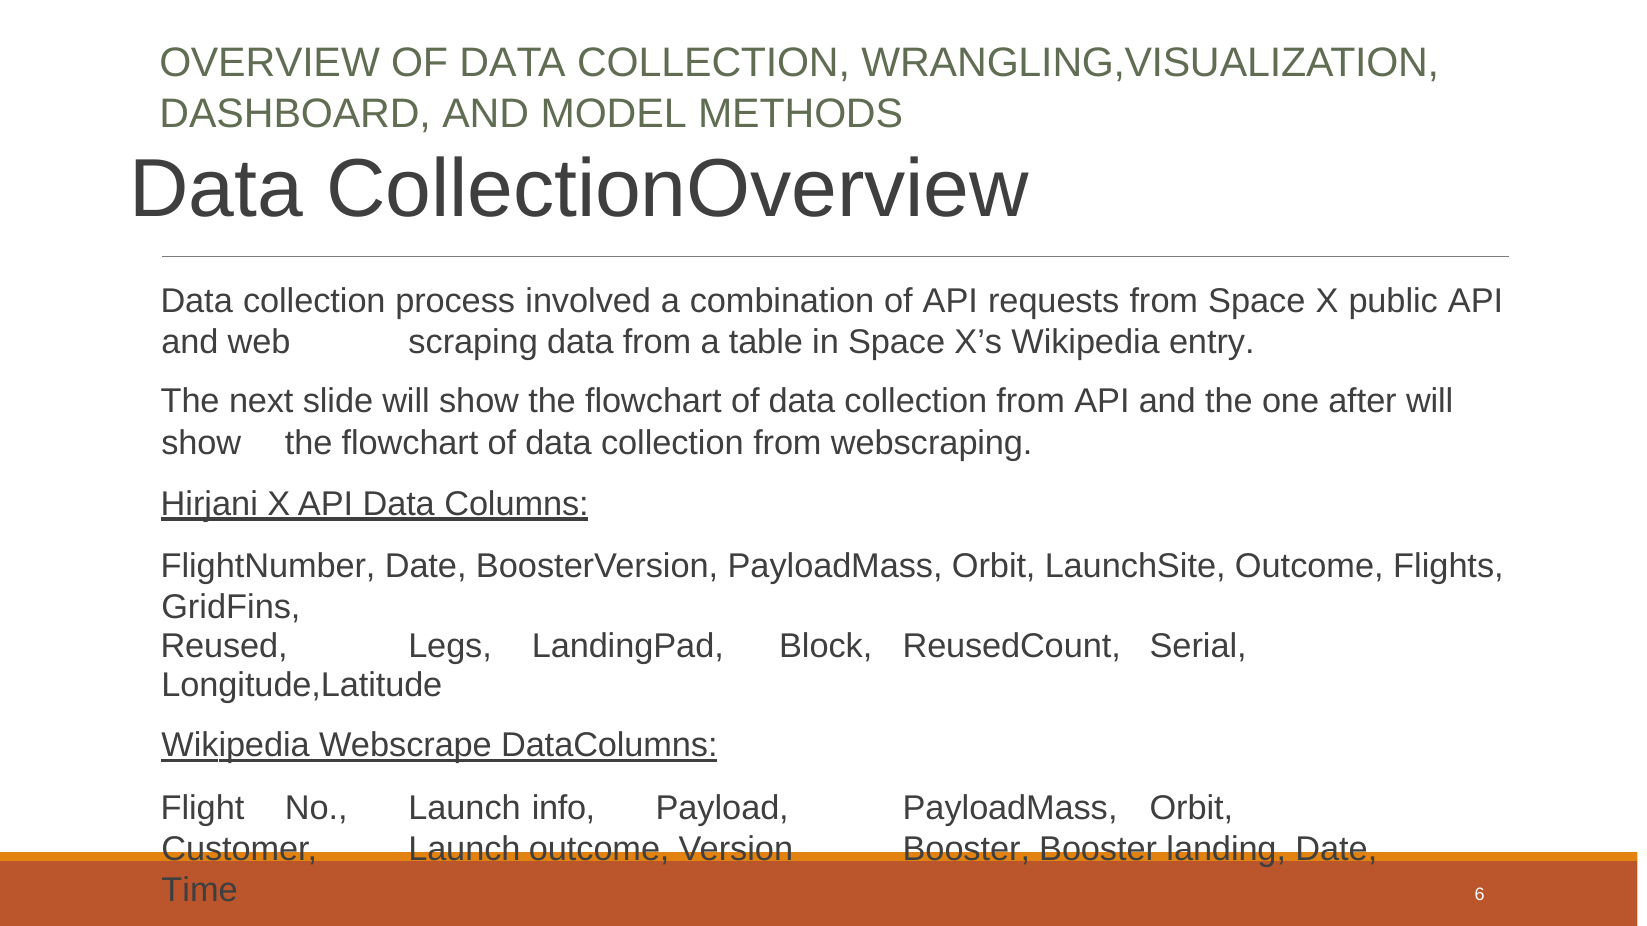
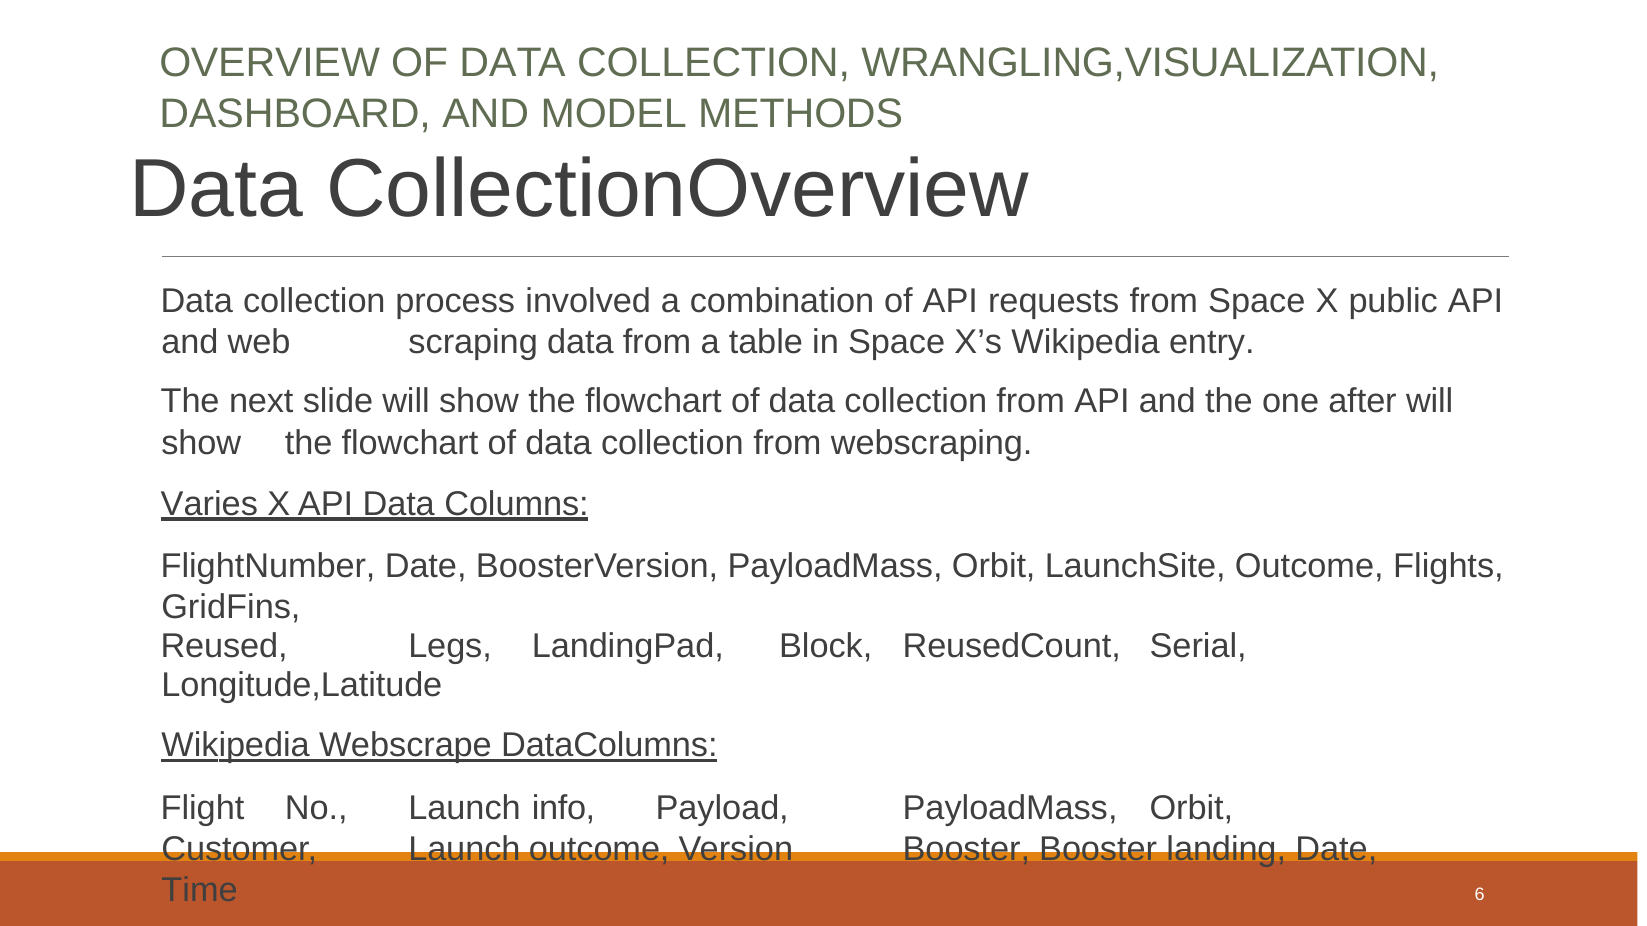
Hirjani: Hirjani -> Varies (209, 504)
